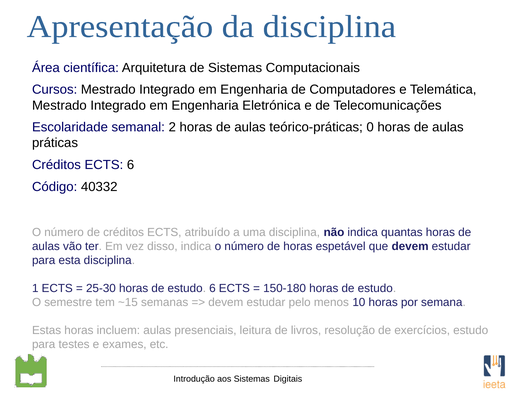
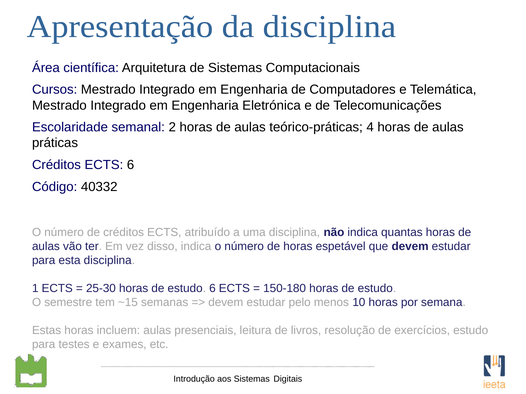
0: 0 -> 4 (370, 127)
